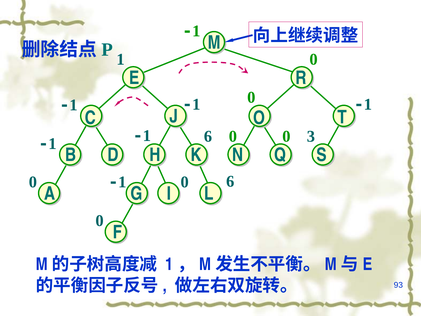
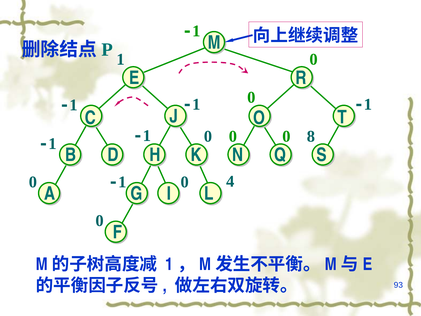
-1 6: 6 -> 0 (208, 136)
3: 3 -> 8 (311, 136)
0 6: 6 -> 4 (230, 181)
